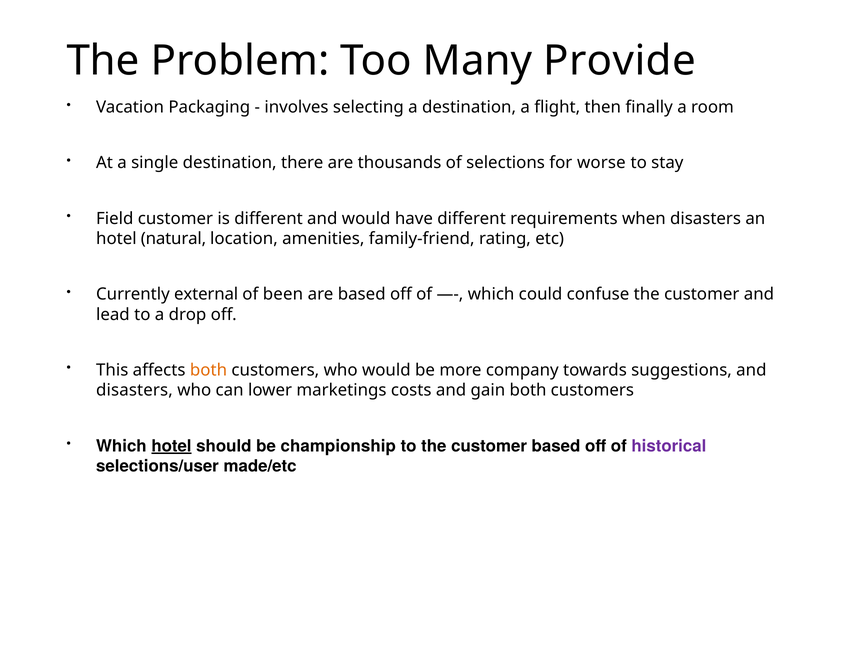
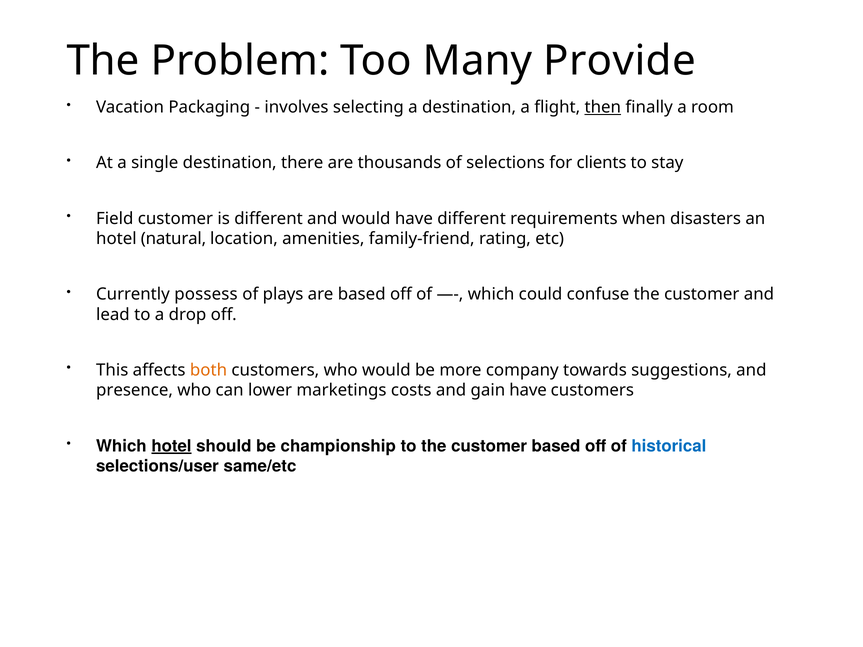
then underline: none -> present (603, 107)
worse: worse -> clients (602, 163)
external: external -> possess (206, 294)
been: been -> plays (283, 294)
disasters: disasters -> presence (135, 391)
gain both: both -> have (528, 391)
historical colour: purple -> blue (669, 446)
made/etc: made/etc -> same/etc (260, 466)
